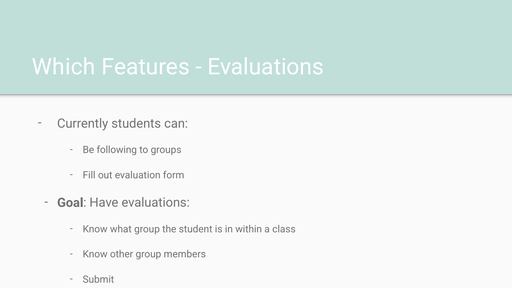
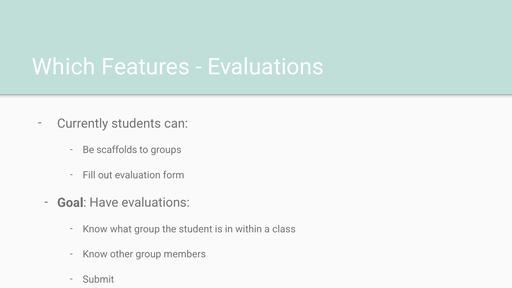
following: following -> scaffolds (117, 150)
